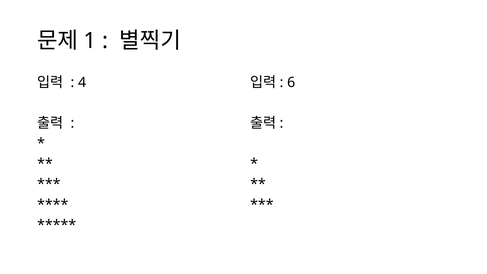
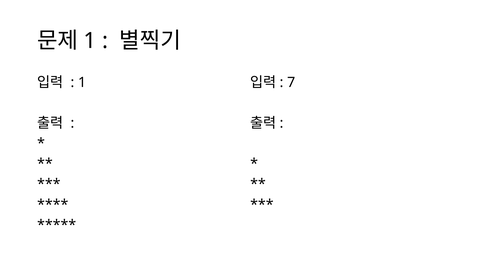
4: 4 -> 1 (82, 82)
6: 6 -> 7 (291, 82)
